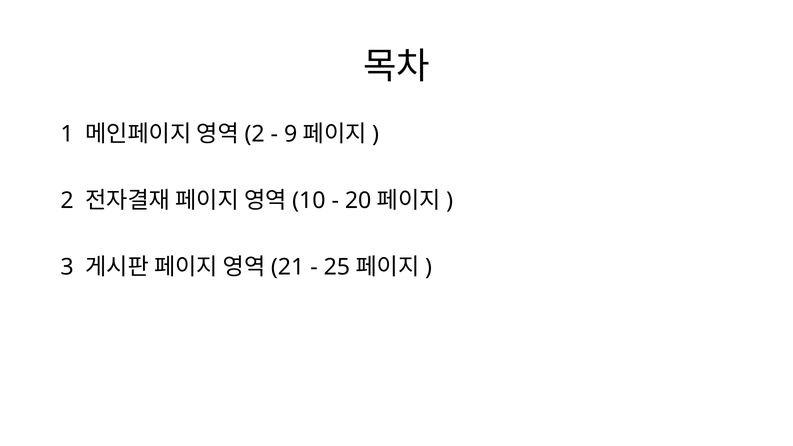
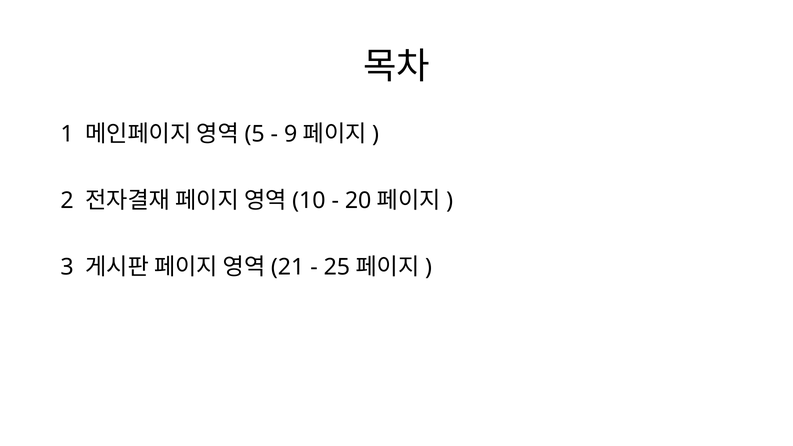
2: 2 -> 5 (255, 134)
